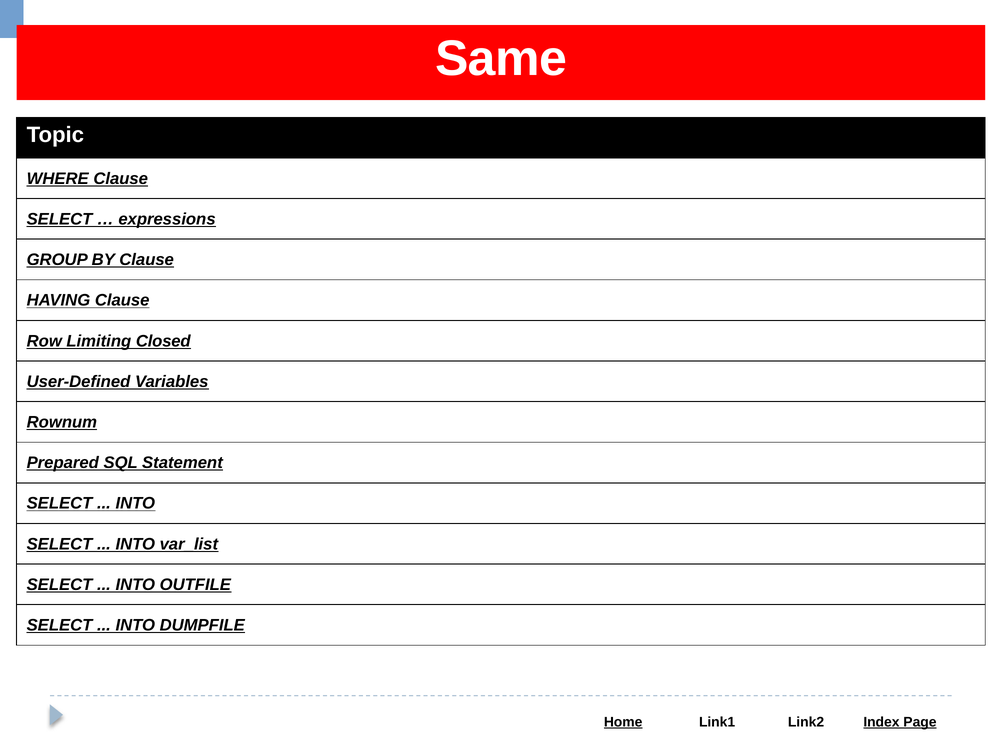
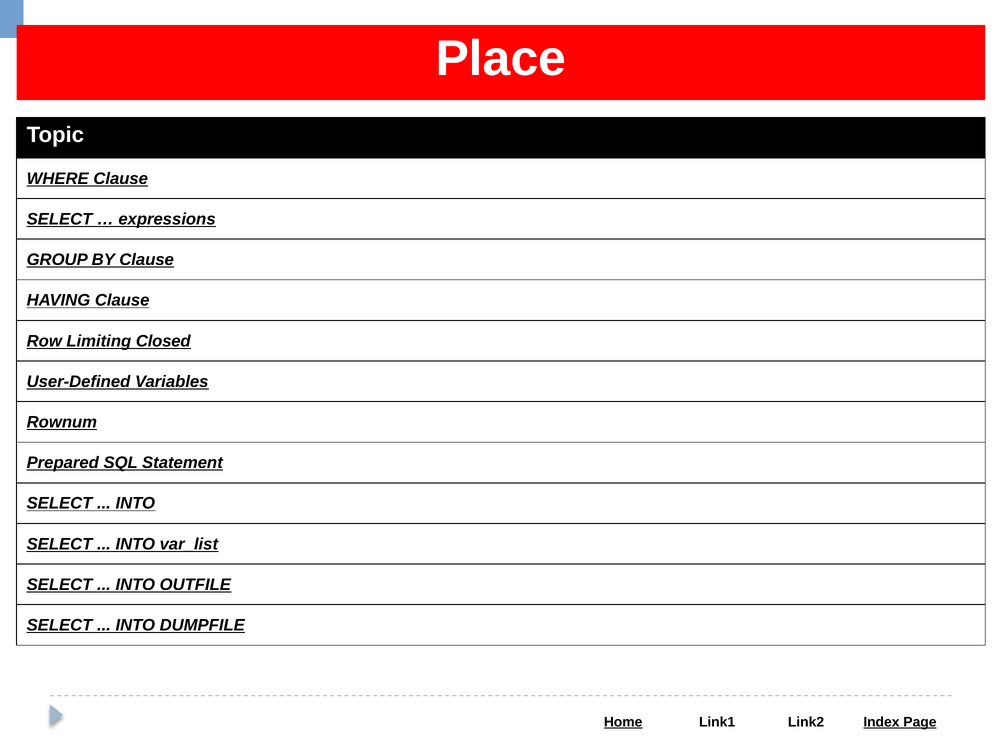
Same: Same -> Place (501, 59)
